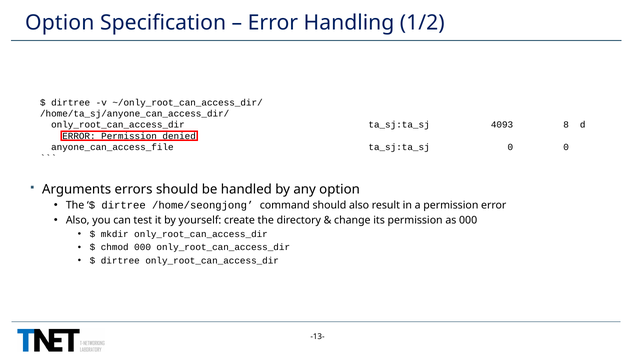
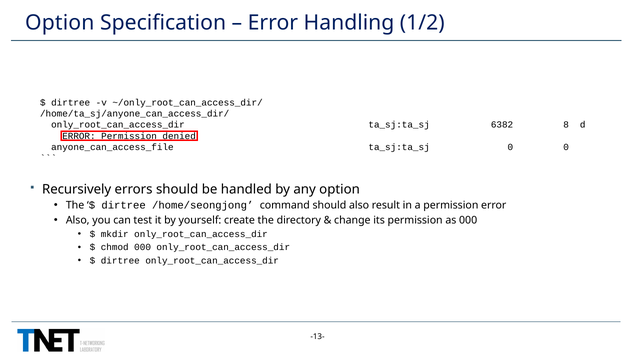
4093: 4093 -> 6382 (502, 125)
Arguments: Arguments -> Recursively (77, 189)
